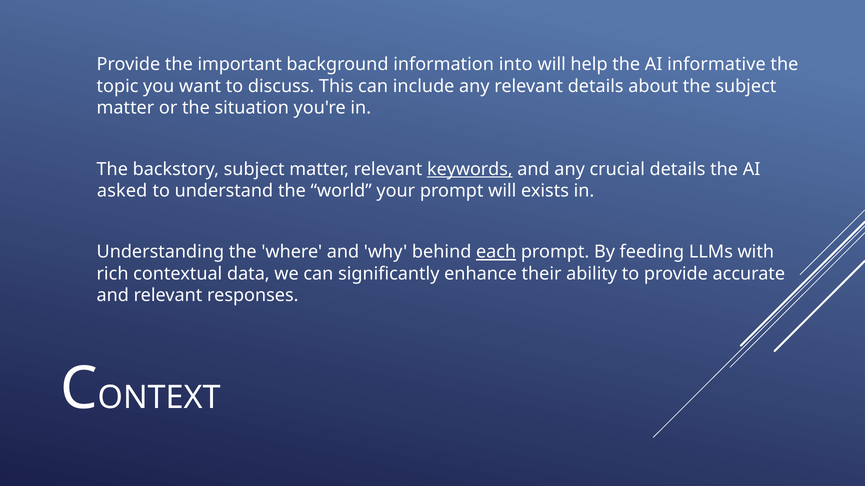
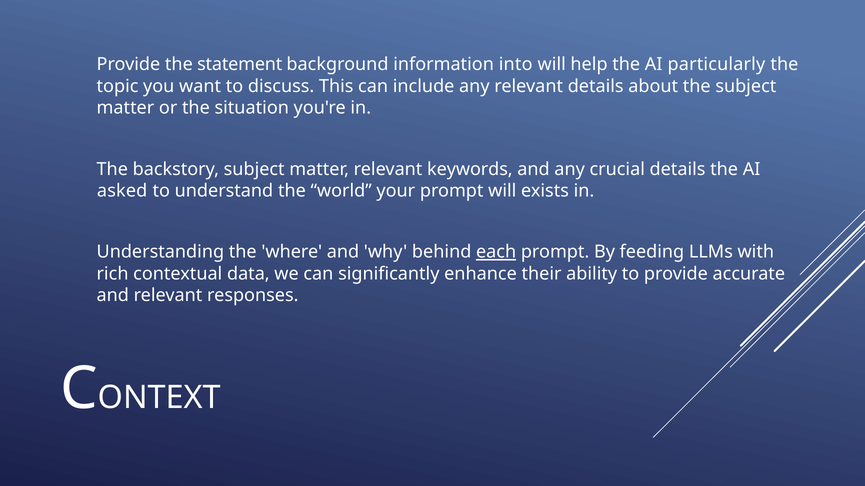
important: important -> statement (240, 65)
informative: informative -> particularly (716, 65)
keywords underline: present -> none (470, 169)
